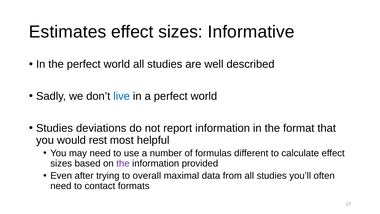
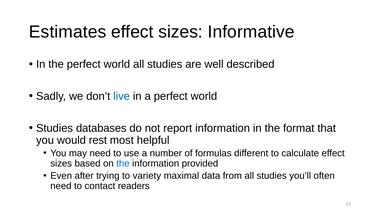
deviations: deviations -> databases (101, 128)
the colour: purple -> blue (123, 163)
overall: overall -> variety (147, 176)
formats: formats -> readers (134, 186)
